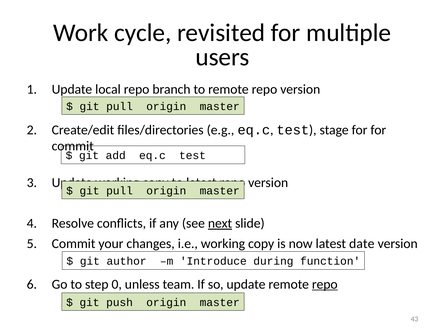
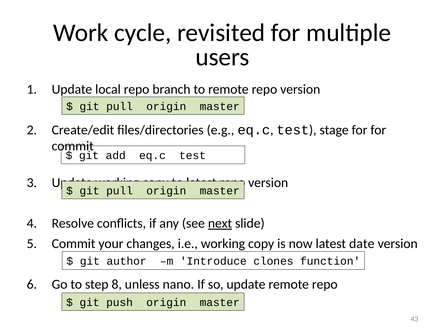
during: during -> clones (273, 261)
0: 0 -> 8 (117, 284)
team: team -> nano (178, 284)
repo underline: present -> none (325, 284)
